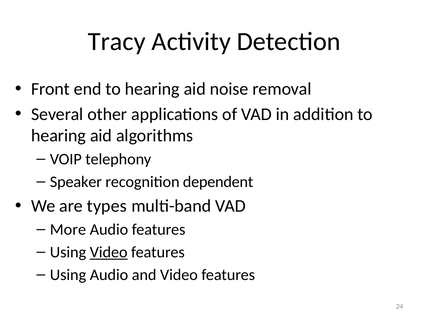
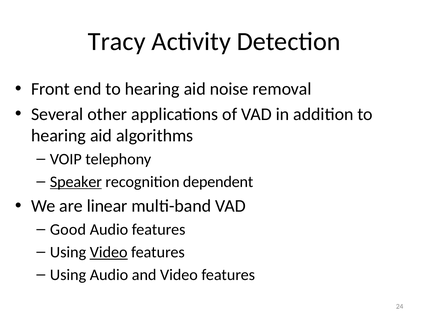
Speaker underline: none -> present (76, 182)
types: types -> linear (107, 207)
More: More -> Good (68, 230)
